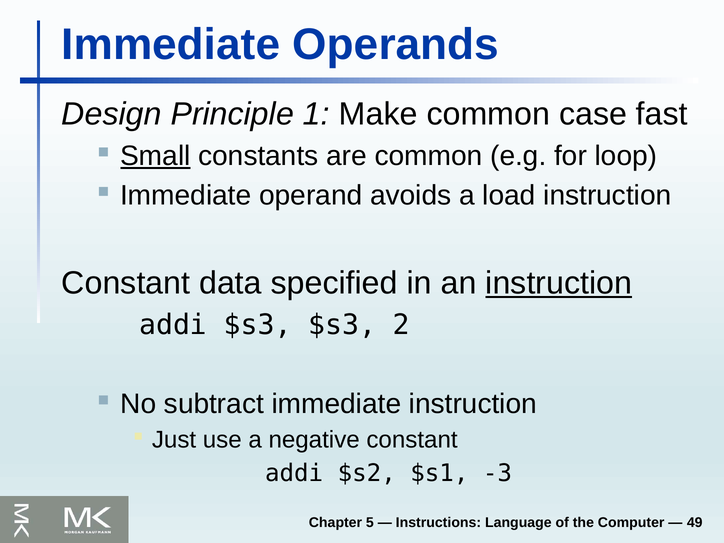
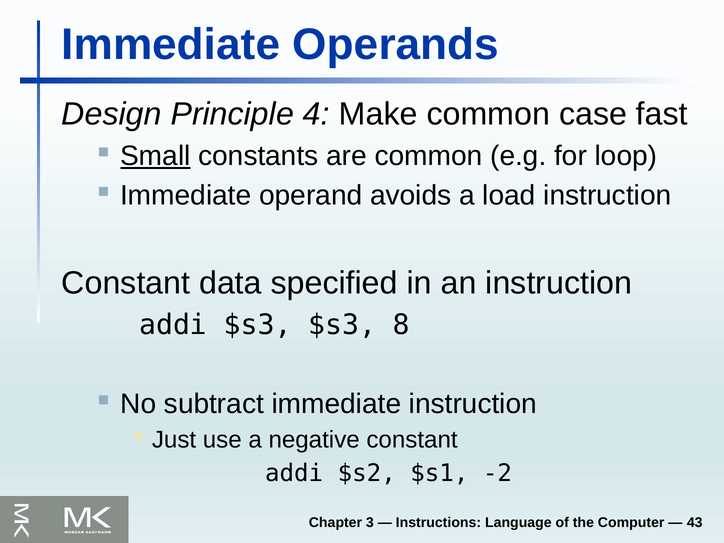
1: 1 -> 4 (316, 114)
instruction underline: present -> none (559, 283)
2: 2 -> 8 (401, 325)
-3: -3 -> -2 (497, 473)
5: 5 -> 3 (370, 523)
49: 49 -> 43 (695, 523)
